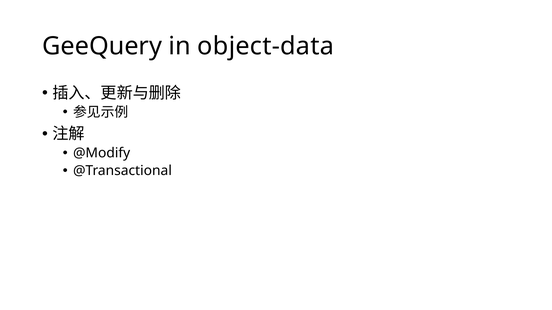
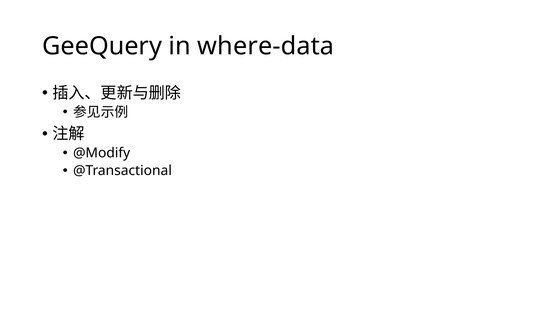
object-data: object-data -> where-data (266, 46)
